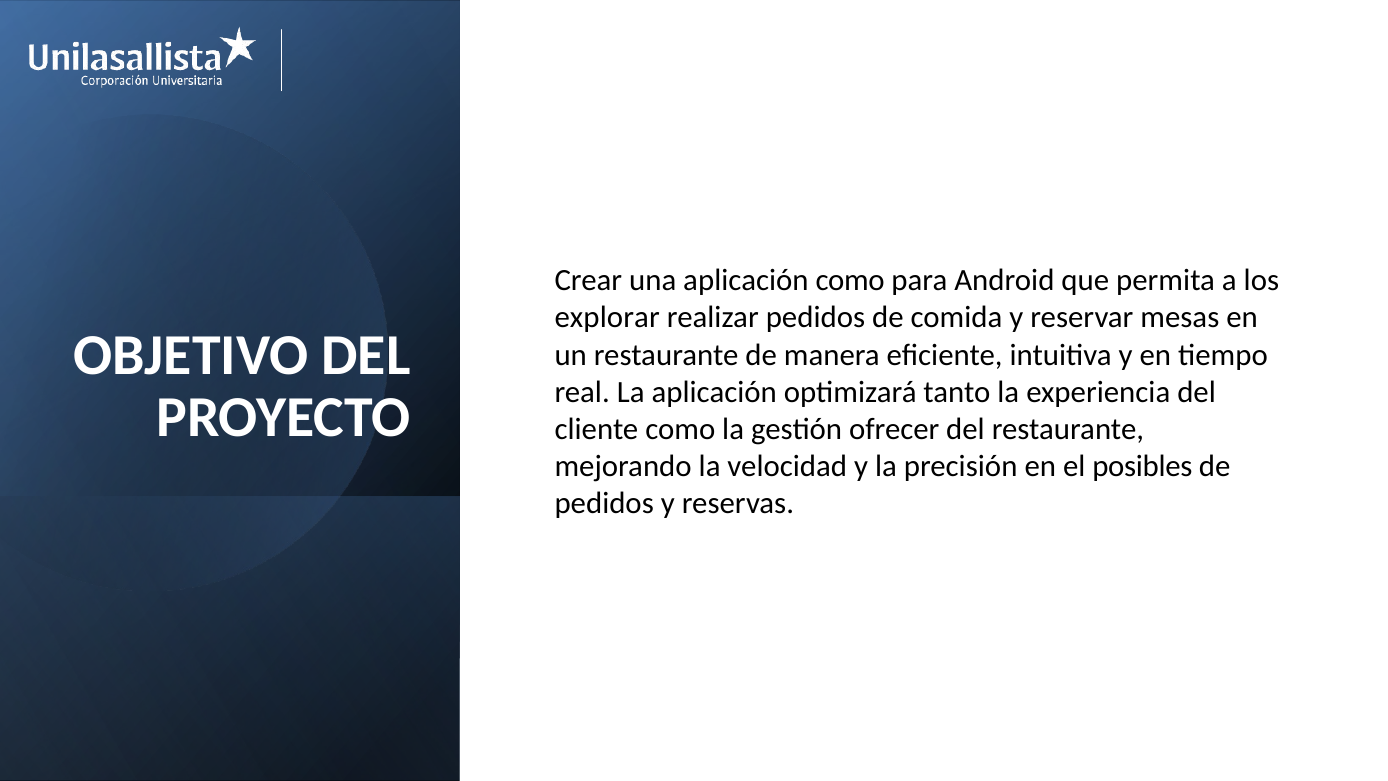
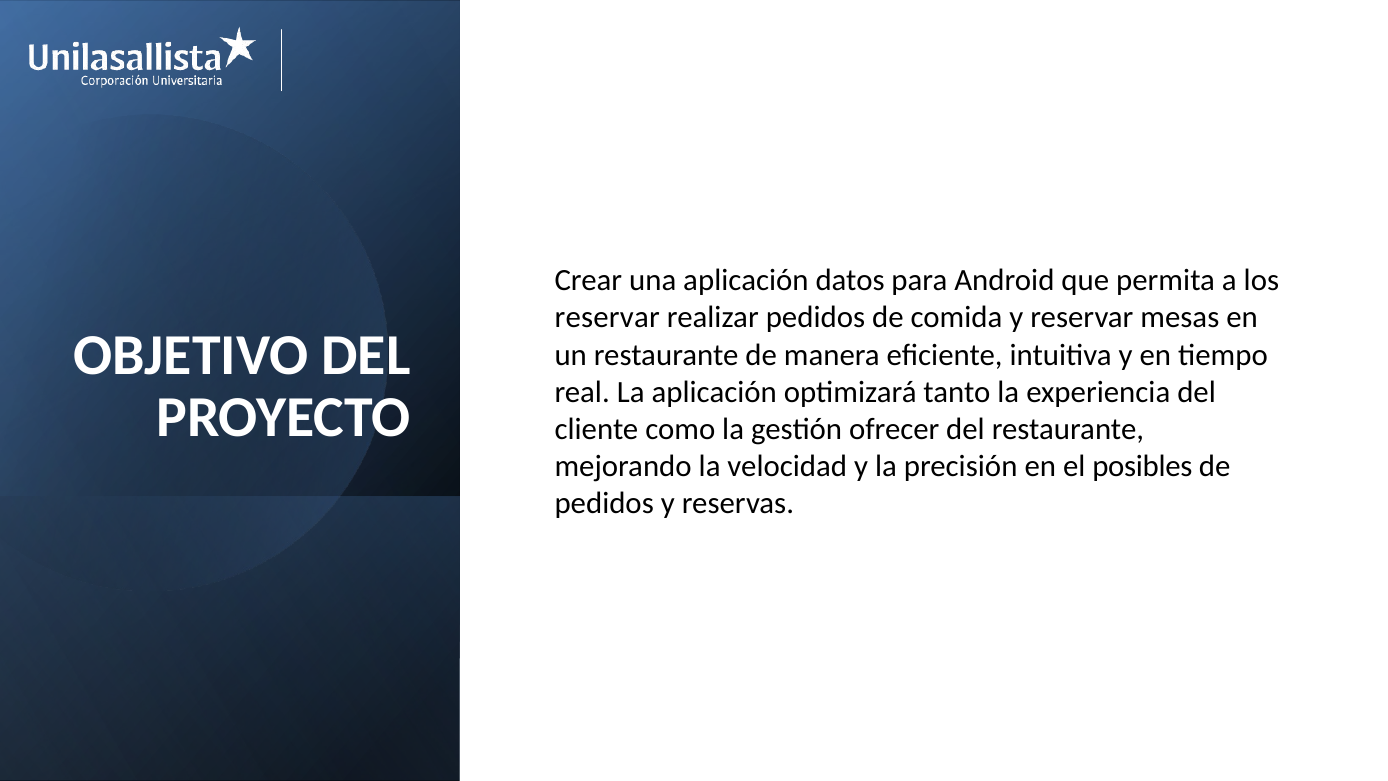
aplicación como: como -> datos (850, 281)
explorar: explorar -> reservar (607, 318)
